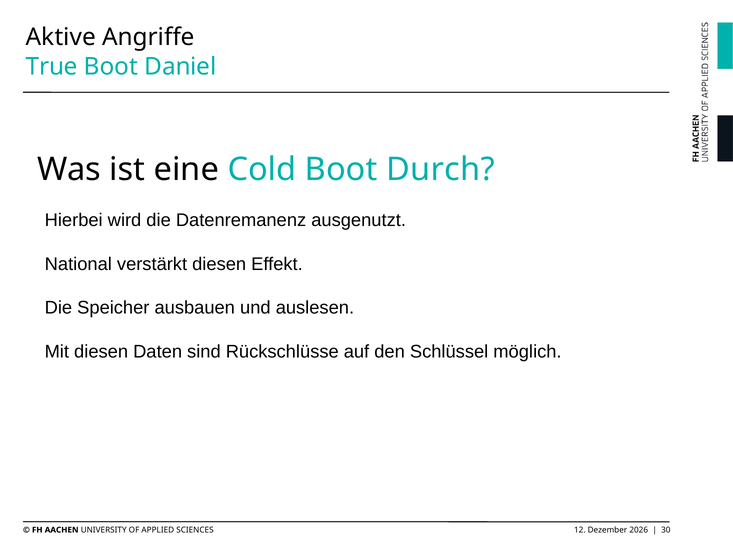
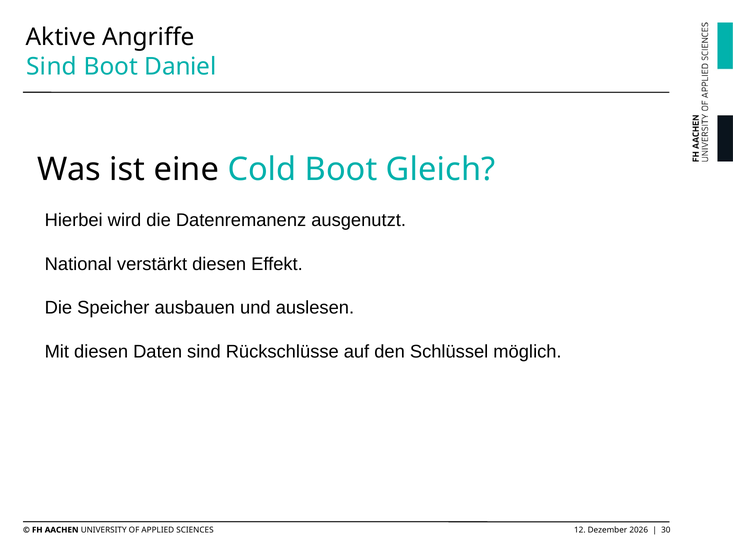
True: True -> Sind (52, 67)
Durch: Durch -> Gleich (441, 170)
